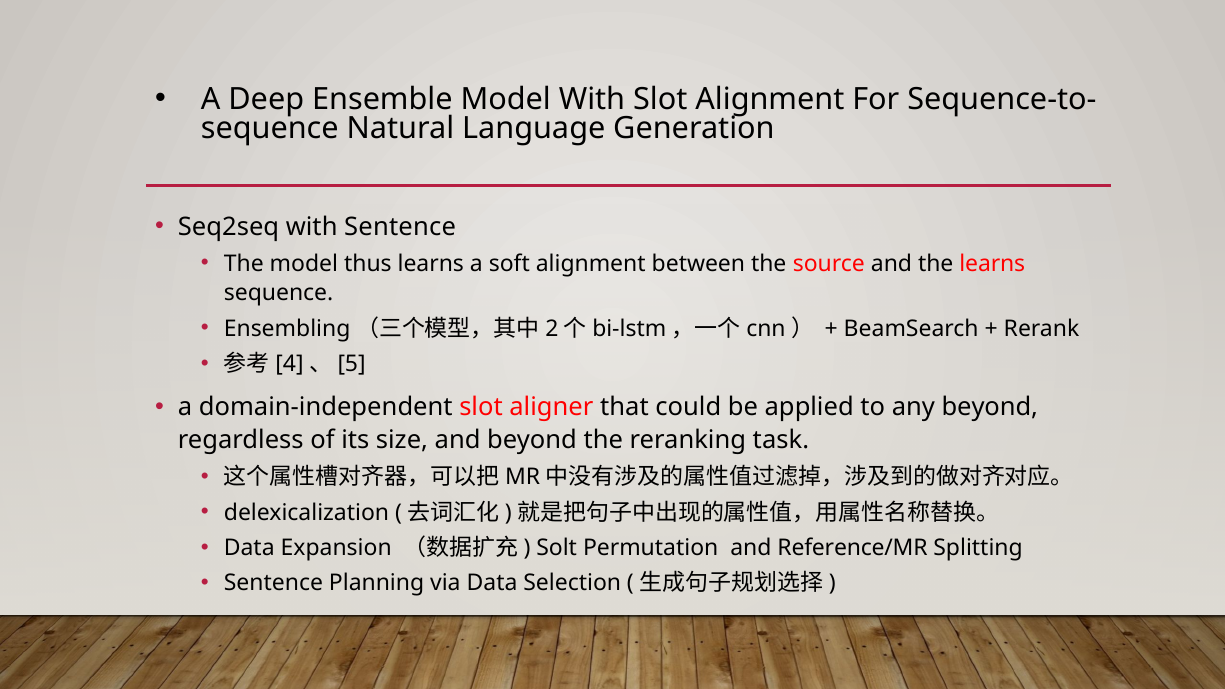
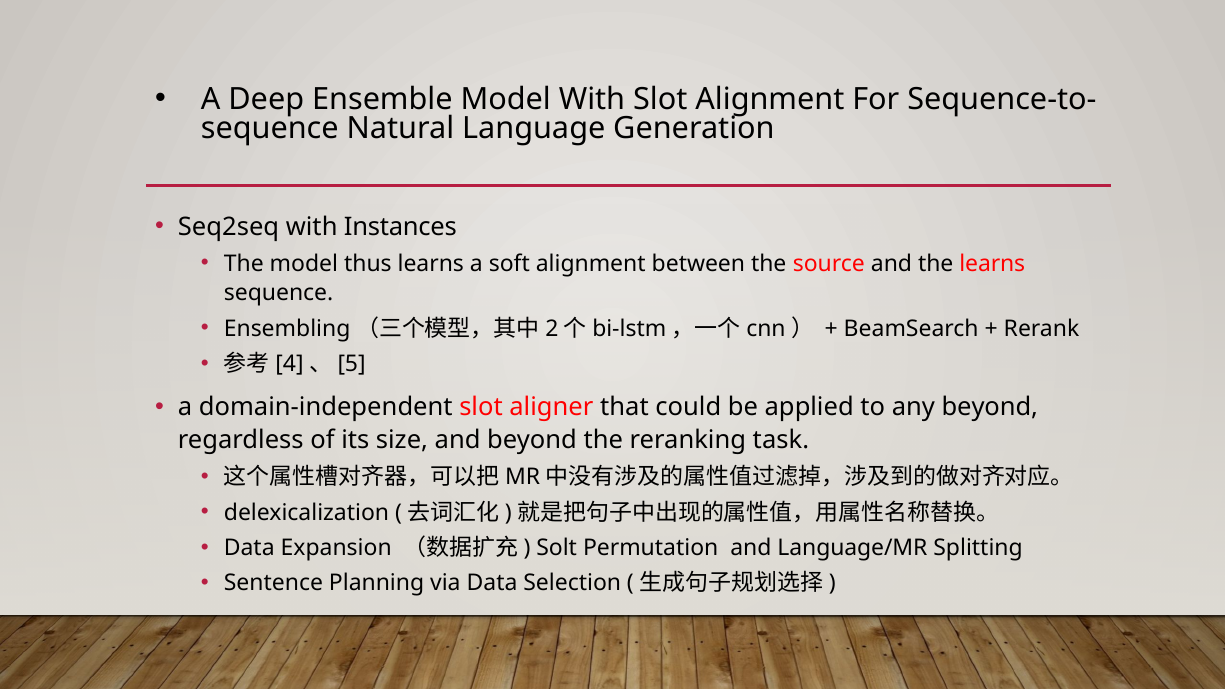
with Sentence: Sentence -> Instances (400, 227)
Reference/MR: Reference/MR -> Language/MR (852, 548)
